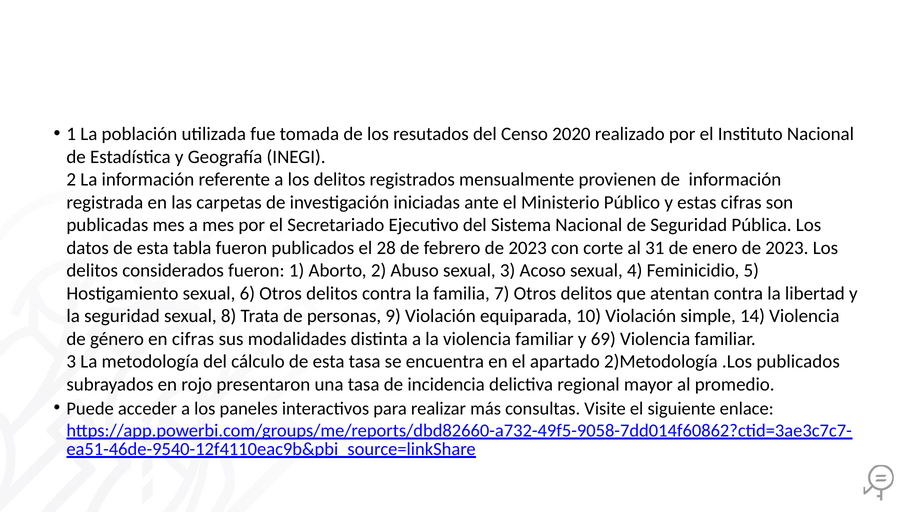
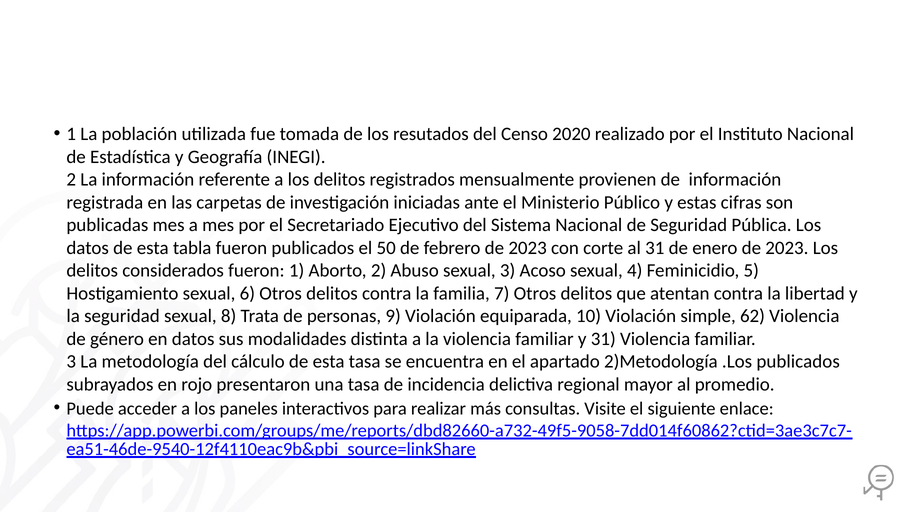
28: 28 -> 50 (386, 248)
14: 14 -> 62 (752, 316)
en cifras: cifras -> datos (193, 339)
y 69: 69 -> 31 (603, 339)
